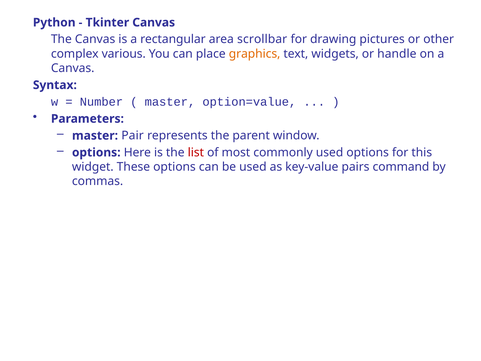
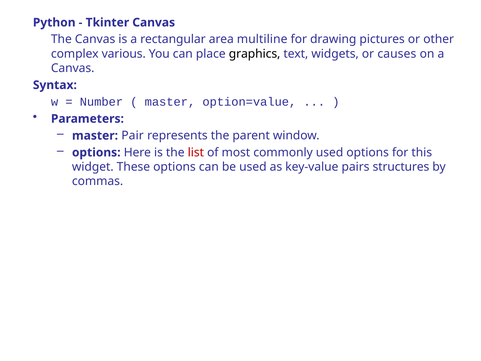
scrollbar: scrollbar -> multiline (262, 39)
graphics colour: orange -> black (255, 54)
handle: handle -> causes (397, 54)
command: command -> structures (401, 167)
